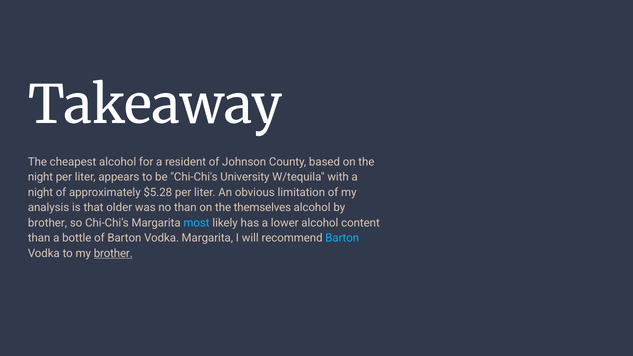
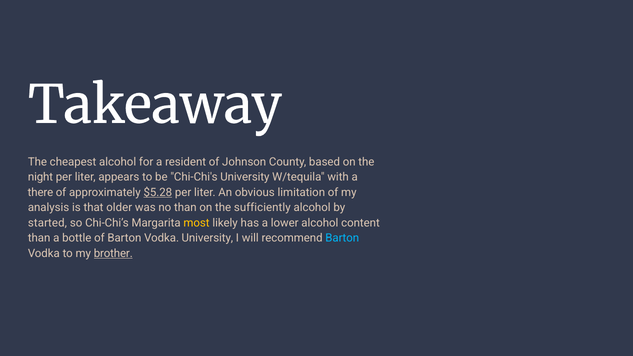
night: night -> there (40, 192)
$5.28 underline: none -> present (158, 192)
themselves: themselves -> sufficiently (262, 208)
brother: brother -> started (47, 223)
most colour: light blue -> yellow (197, 223)
Vodka Margarita: Margarita -> University (207, 238)
